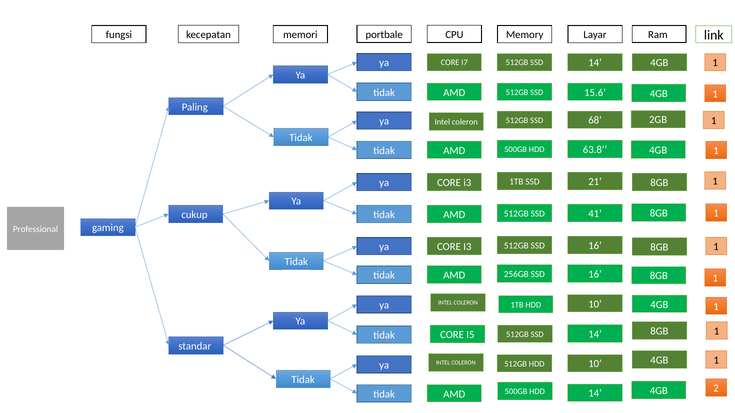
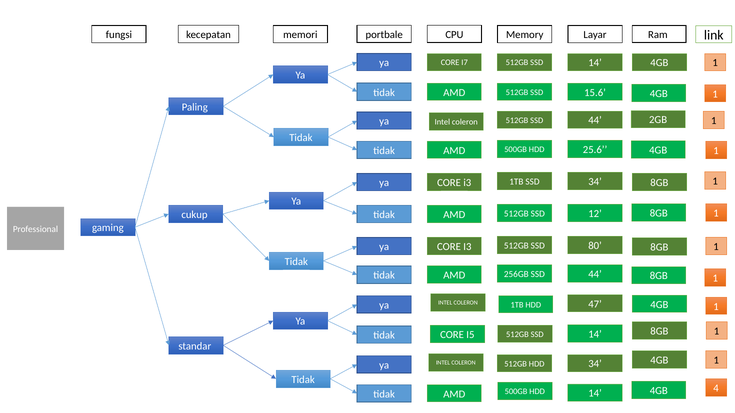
512GB SSD 68: 68 -> 44 (595, 121)
63.8: 63.8 -> 25.6 (595, 150)
SSD 21: 21 -> 34 (595, 182)
41: 41 -> 12 (595, 214)
512GB SSD 16: 16 -> 80 (595, 246)
256GB SSD 16: 16 -> 44 (595, 275)
10: 10 -> 47 (595, 304)
HDD 10: 10 -> 34 (595, 364)
2: 2 -> 4 (716, 389)
